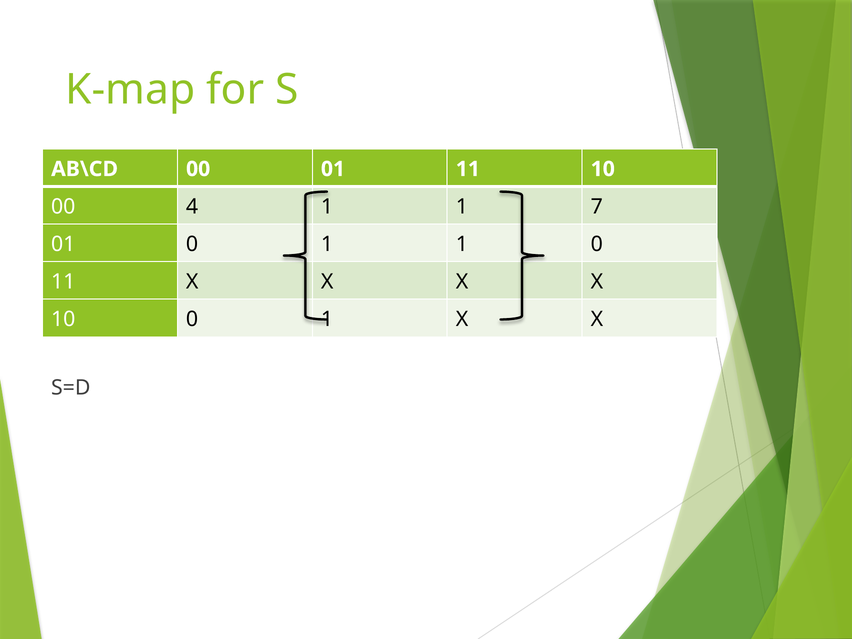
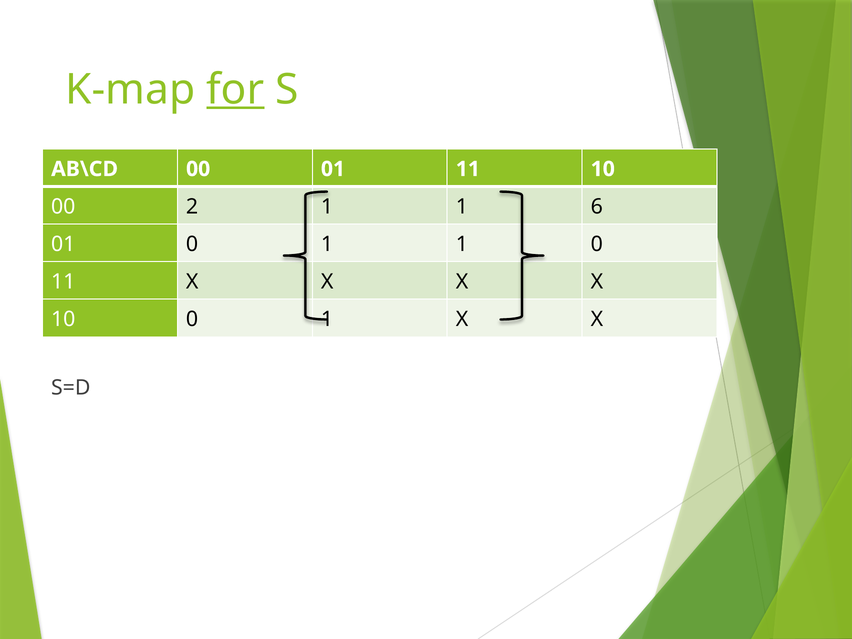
for underline: none -> present (235, 90)
4: 4 -> 2 (192, 207)
7: 7 -> 6 (597, 207)
